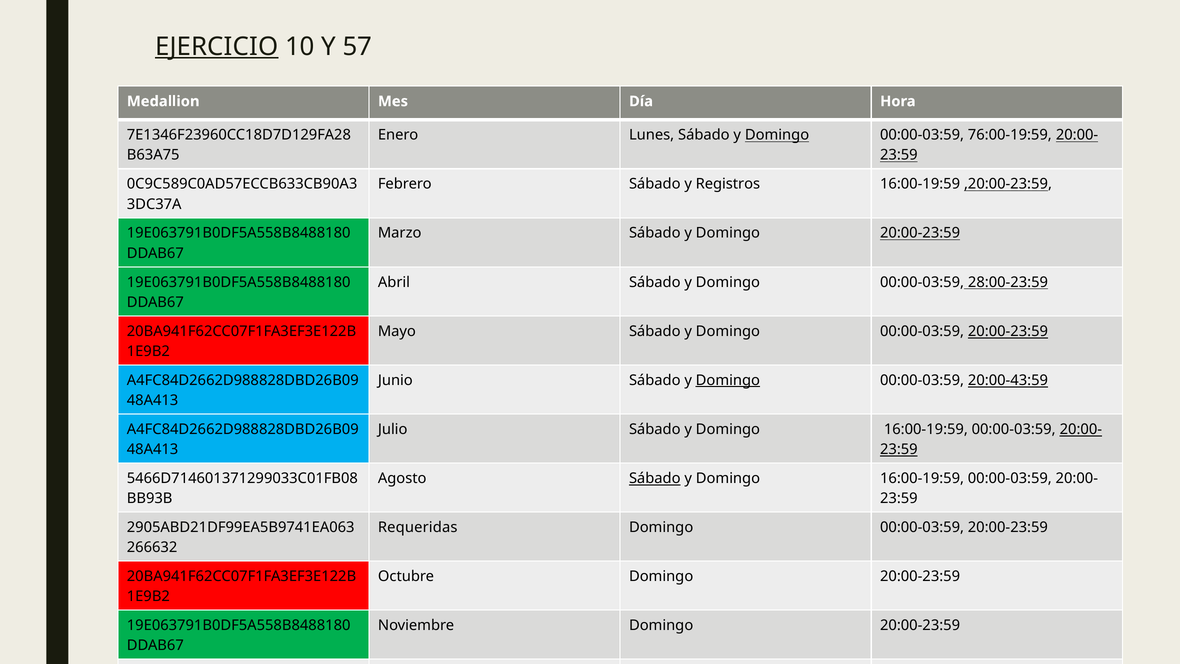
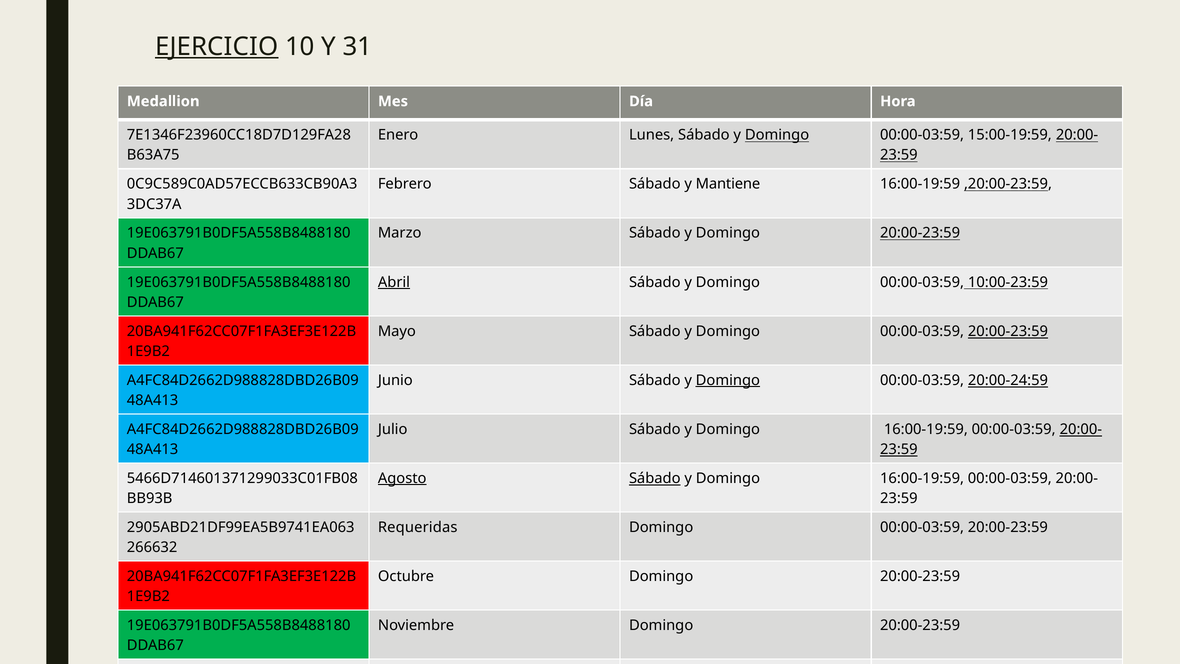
57: 57 -> 31 (357, 47)
76:00-19:59: 76:00-19:59 -> 15:00-19:59 (1010, 135)
Registros: Registros -> Mantiene (728, 184)
Abril underline: none -> present (394, 282)
28:00-23:59: 28:00-23:59 -> 10:00-23:59 (1008, 282)
20:00-43:59: 20:00-43:59 -> 20:00-24:59 (1008, 380)
Agosto underline: none -> present (402, 478)
